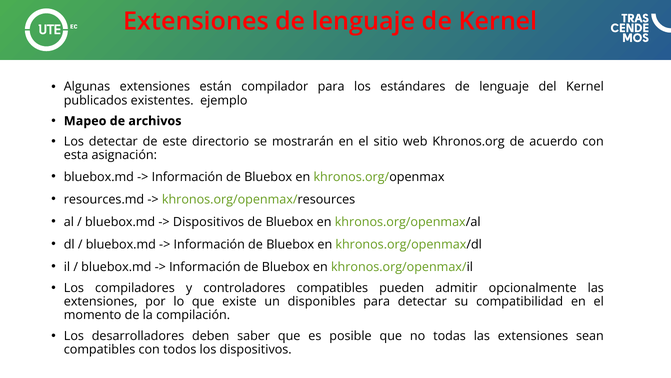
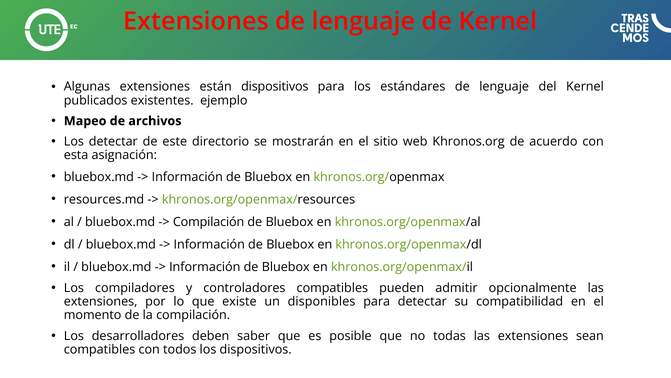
están compilador: compilador -> dispositivos (275, 87)
Dispositivos: Dispositivos -> Compilación (209, 222)
